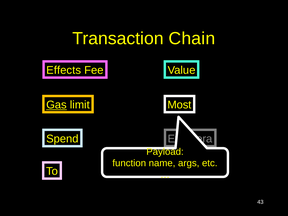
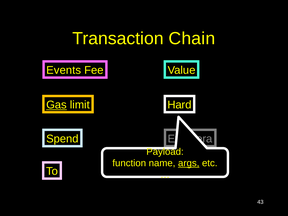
Effects: Effects -> Events (64, 70)
Most: Most -> Hard (179, 105)
args underline: none -> present (189, 163)
